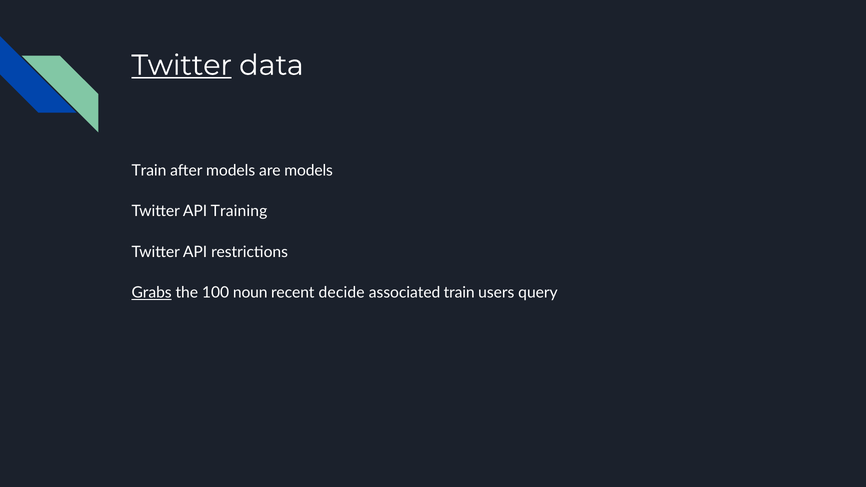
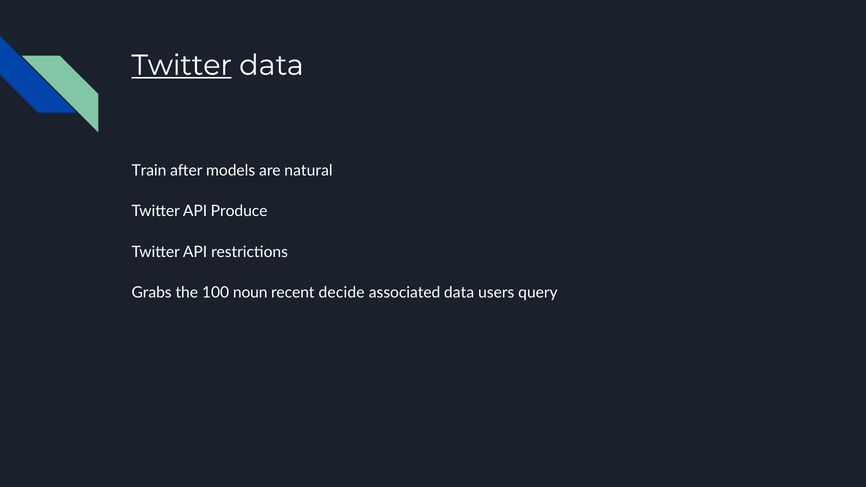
are models: models -> natural (309, 170)
Training: Training -> Produce (239, 211)
Grabs underline: present -> none (152, 293)
associated train: train -> data (459, 293)
